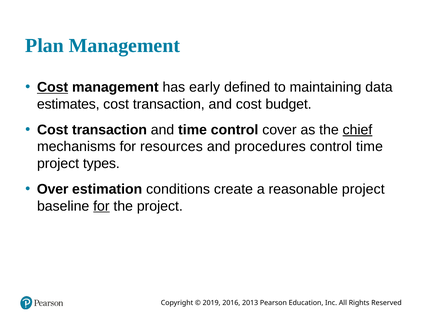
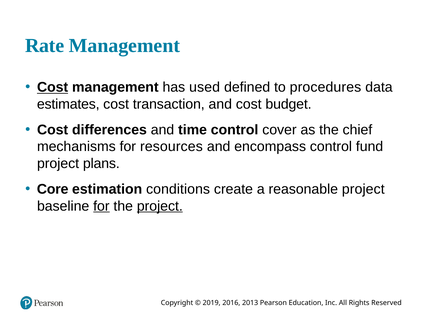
Plan: Plan -> Rate (45, 46)
early: early -> used (205, 87)
maintaining: maintaining -> procedures (325, 87)
transaction: transaction -> differences (109, 130)
chief underline: present -> none (357, 130)
procedures: procedures -> encompass (270, 147)
control time: time -> fund (370, 147)
types: types -> plans (101, 163)
Over: Over -> Core (53, 189)
project underline: none -> present (160, 206)
